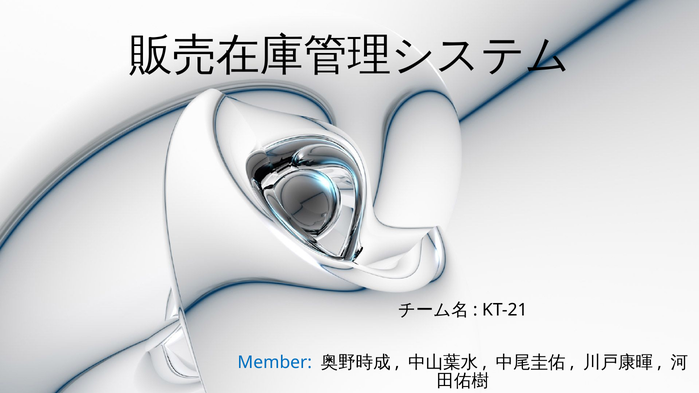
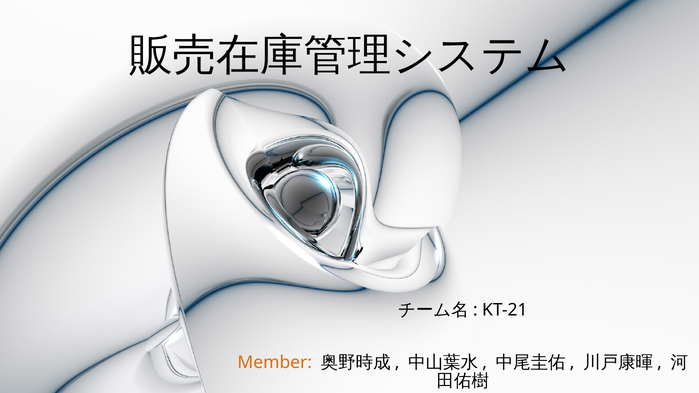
Member colour: blue -> orange (275, 363)
